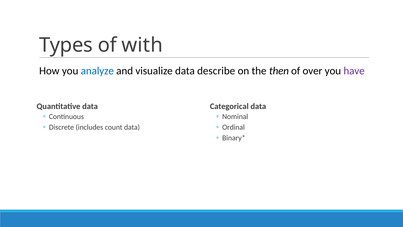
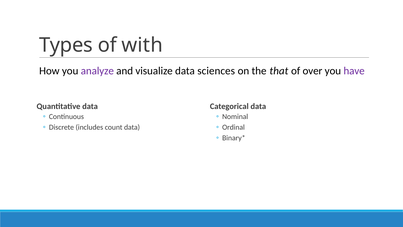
analyze colour: blue -> purple (97, 71)
describe: describe -> sciences (216, 71)
then: then -> that (279, 71)
